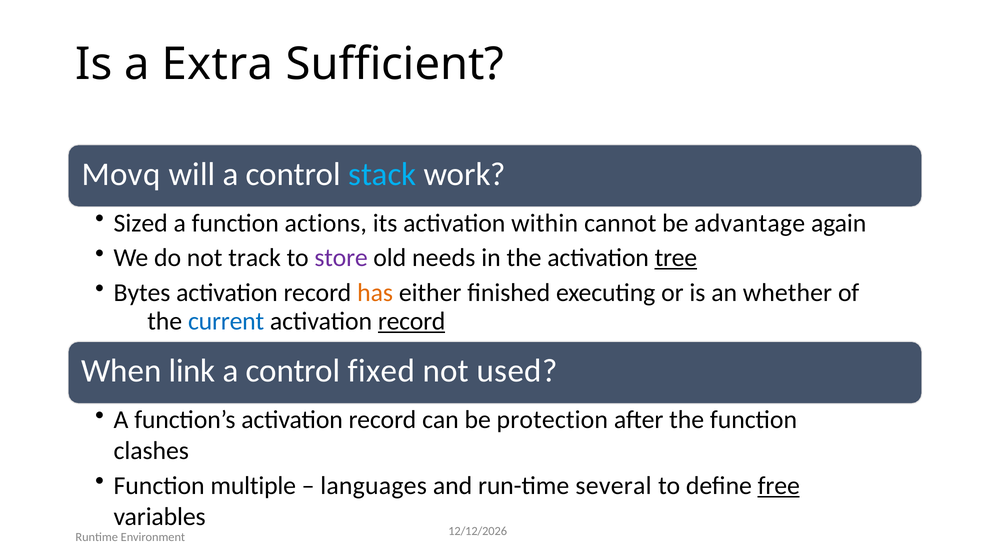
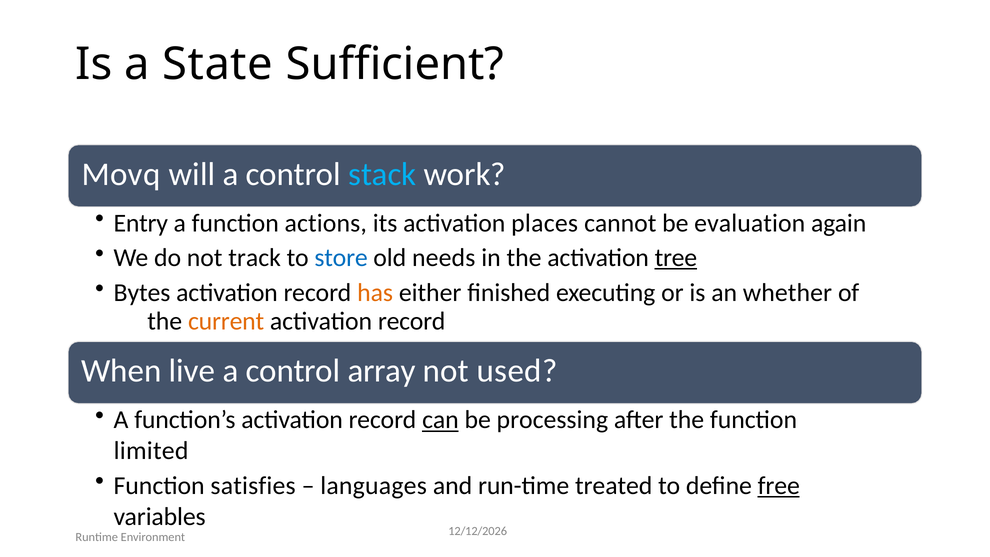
Extra: Extra -> State (218, 64)
Sized: Sized -> Entry (141, 223)
within: within -> places (545, 223)
advantage: advantage -> evaluation (750, 223)
store colour: purple -> blue (341, 258)
current colour: blue -> orange (226, 321)
record underline: present -> none (412, 321)
link: link -> live (192, 371)
fixed: fixed -> array (382, 371)
can underline: none -> present (440, 420)
protection: protection -> processing (552, 420)
clashes: clashes -> limited (151, 451)
multiple: multiple -> satisfies (253, 485)
several: several -> treated (614, 485)
